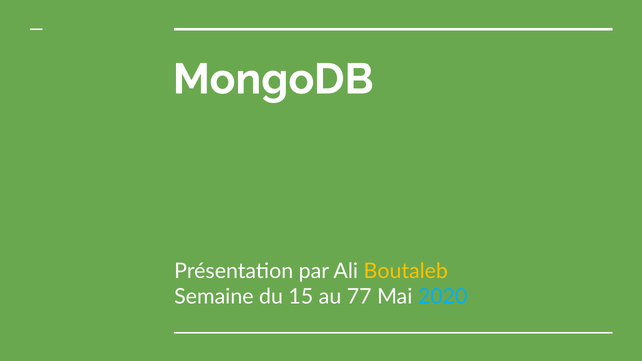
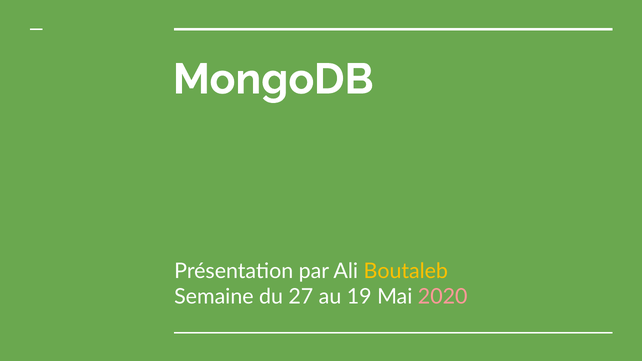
15: 15 -> 27 (301, 297)
77: 77 -> 19 (359, 297)
2020 colour: light blue -> pink (443, 297)
